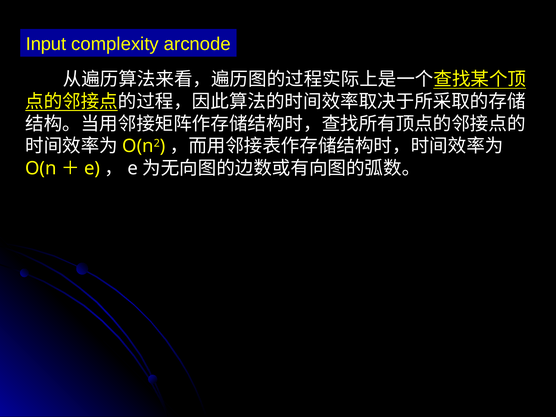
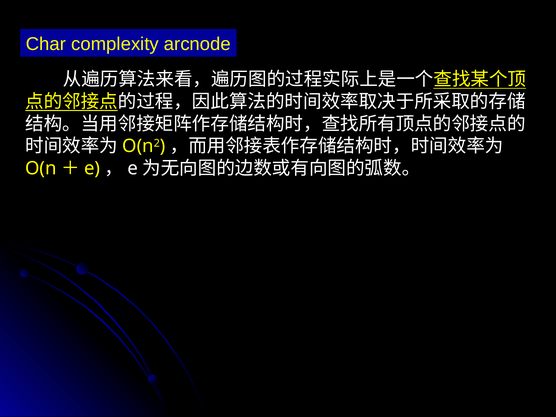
Input: Input -> Char (46, 44)
